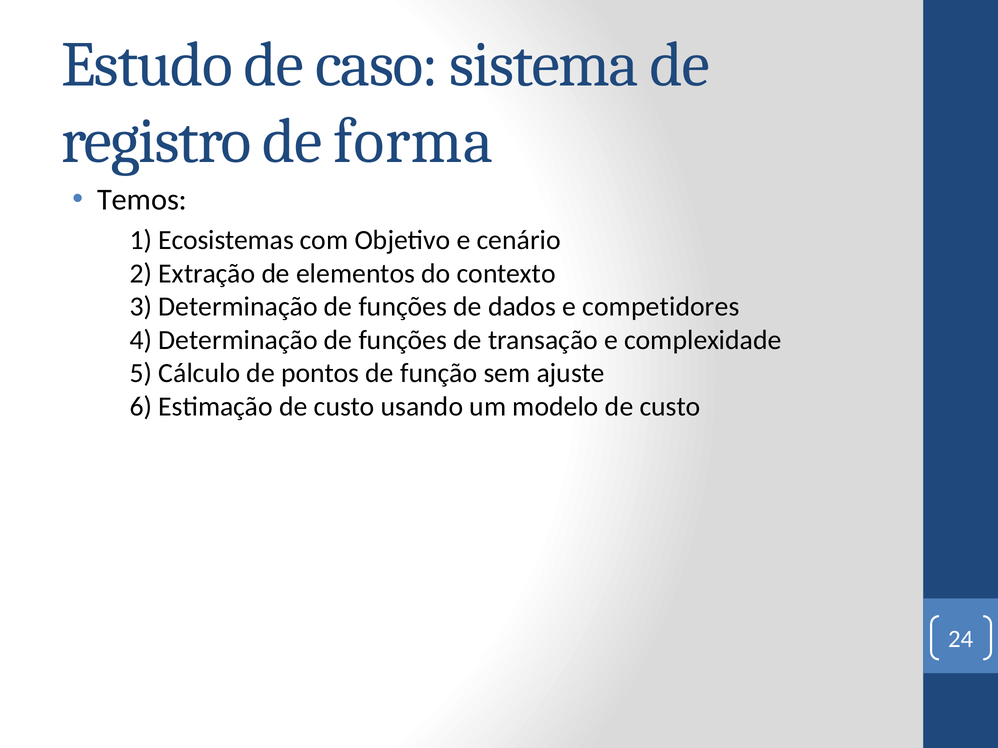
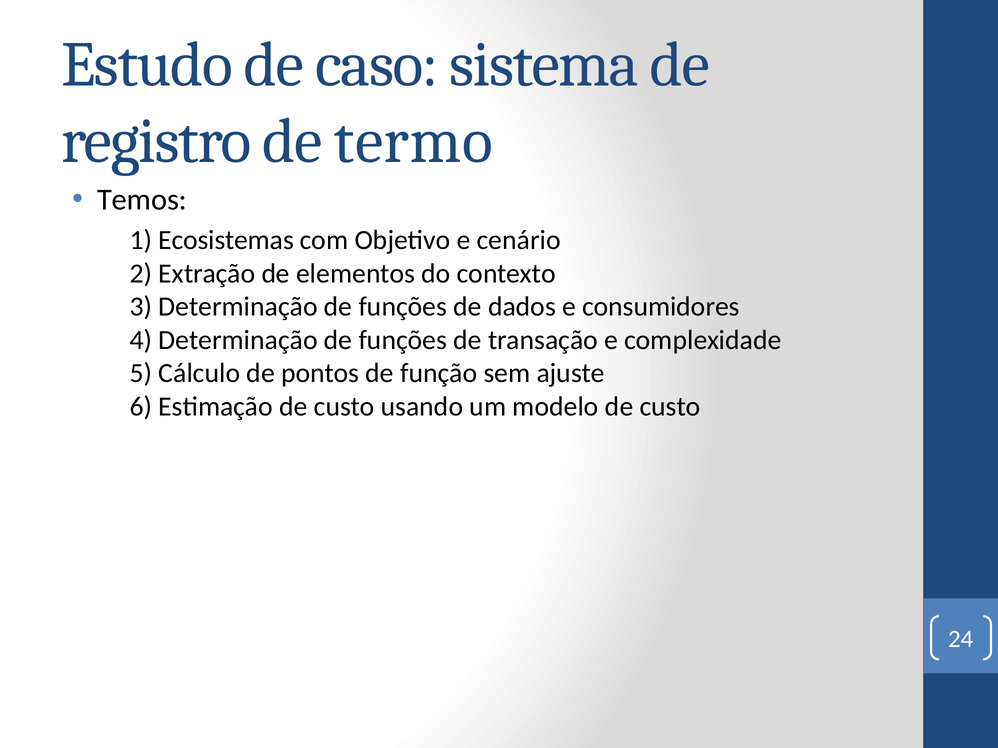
forma: forma -> termo (413, 141)
competidores: competidores -> consumidores (661, 307)
